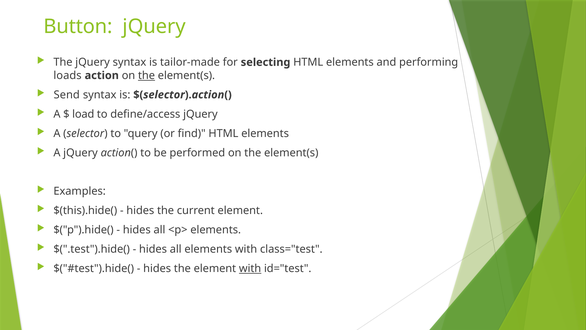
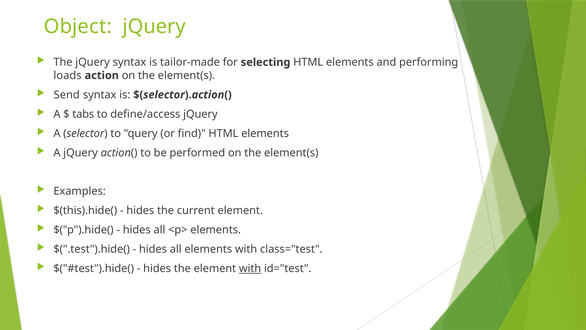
Button: Button -> Object (78, 26)
the underline: present -> none (146, 75)
load: load -> tabs (83, 114)
